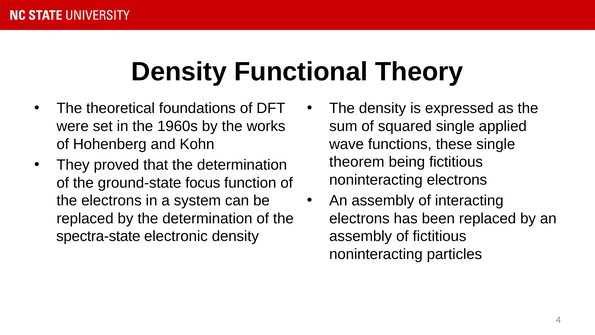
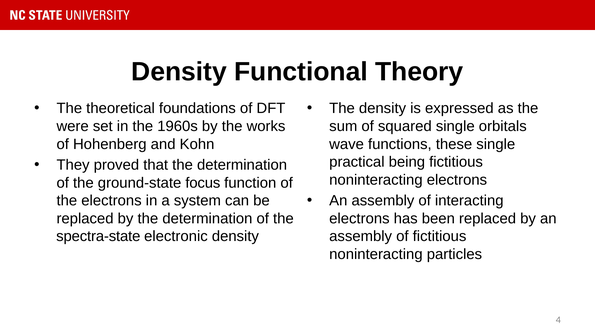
applied: applied -> orbitals (503, 126)
theorem: theorem -> practical (357, 162)
